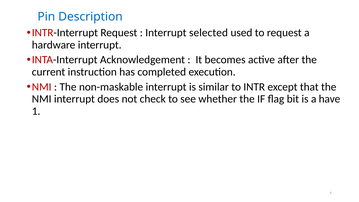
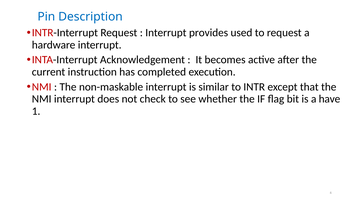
selected: selected -> provides (209, 33)
